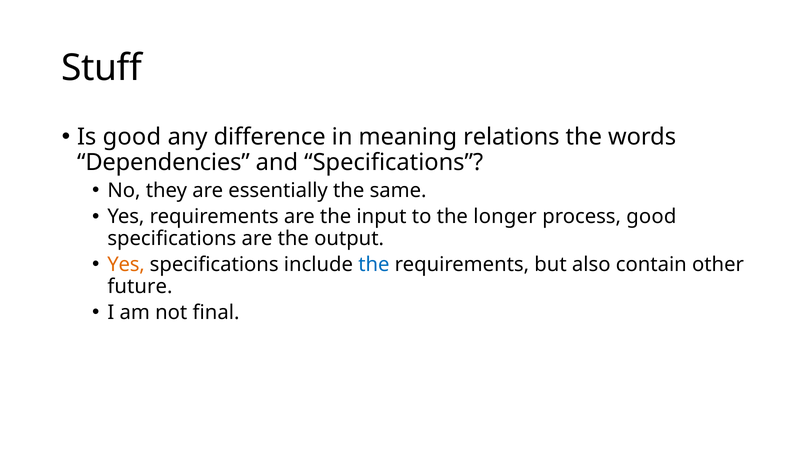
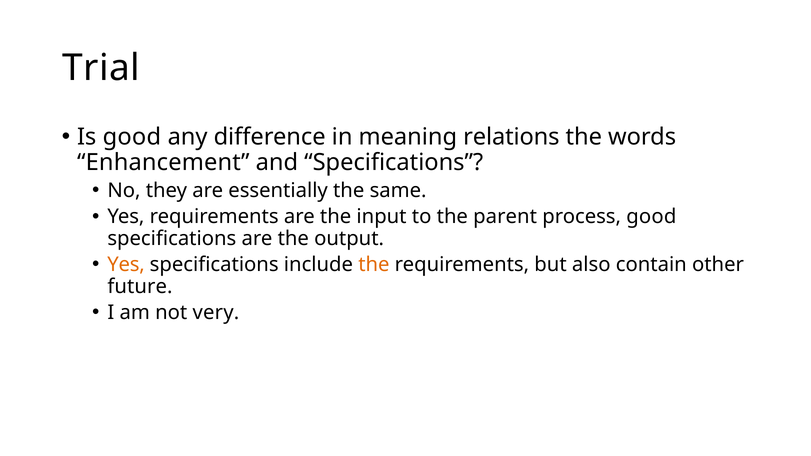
Stuff: Stuff -> Trial (101, 68)
Dependencies: Dependencies -> Enhancement (163, 163)
longer: longer -> parent (505, 217)
the colour: blue -> orange (374, 265)
final: final -> very (216, 313)
